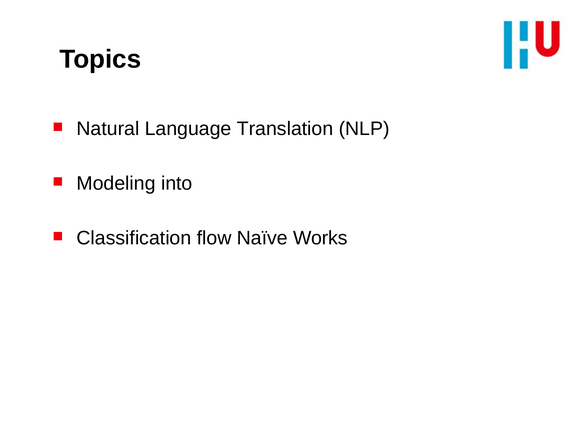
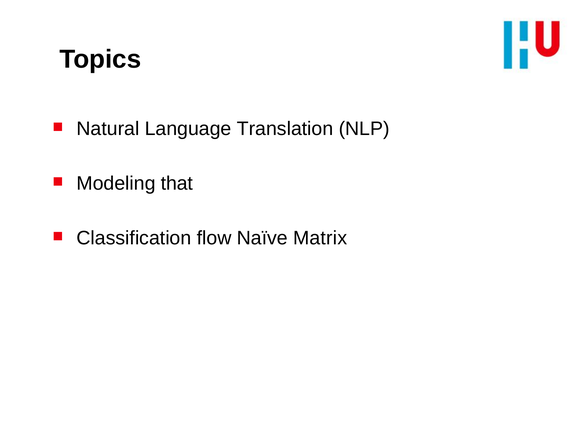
into: into -> that (177, 183)
Works: Works -> Matrix (320, 238)
